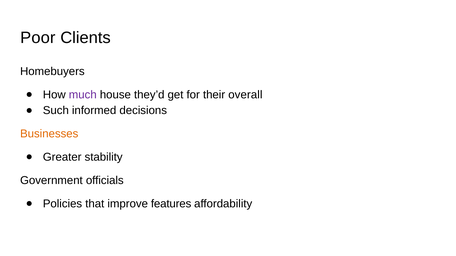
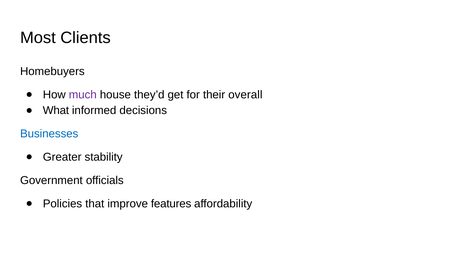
Poor: Poor -> Most (38, 38)
Such: Such -> What (56, 111)
Businesses colour: orange -> blue (49, 134)
